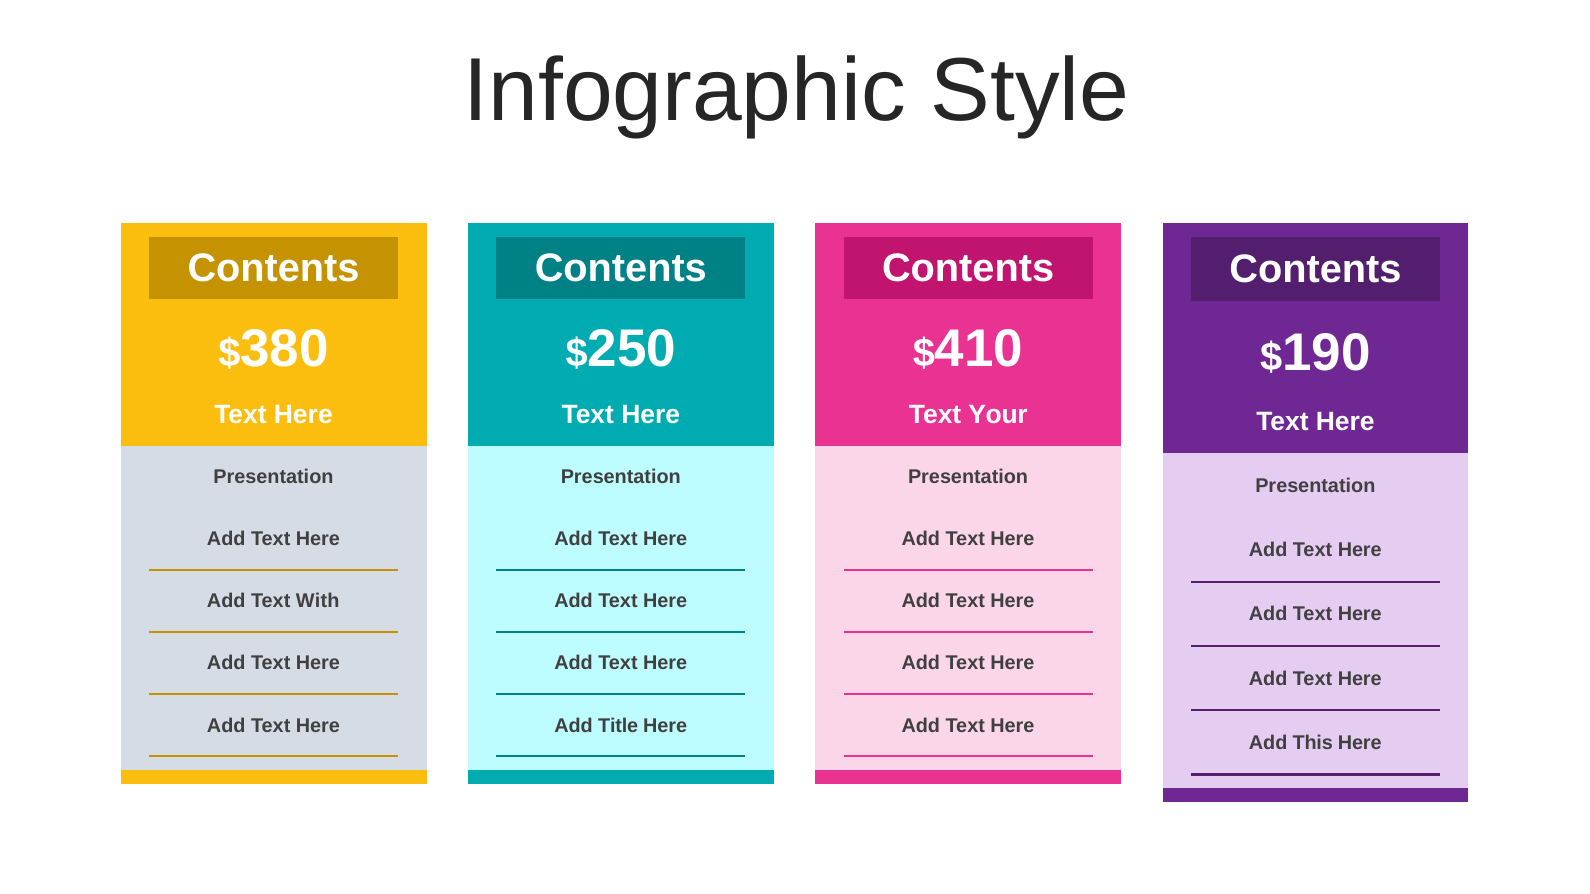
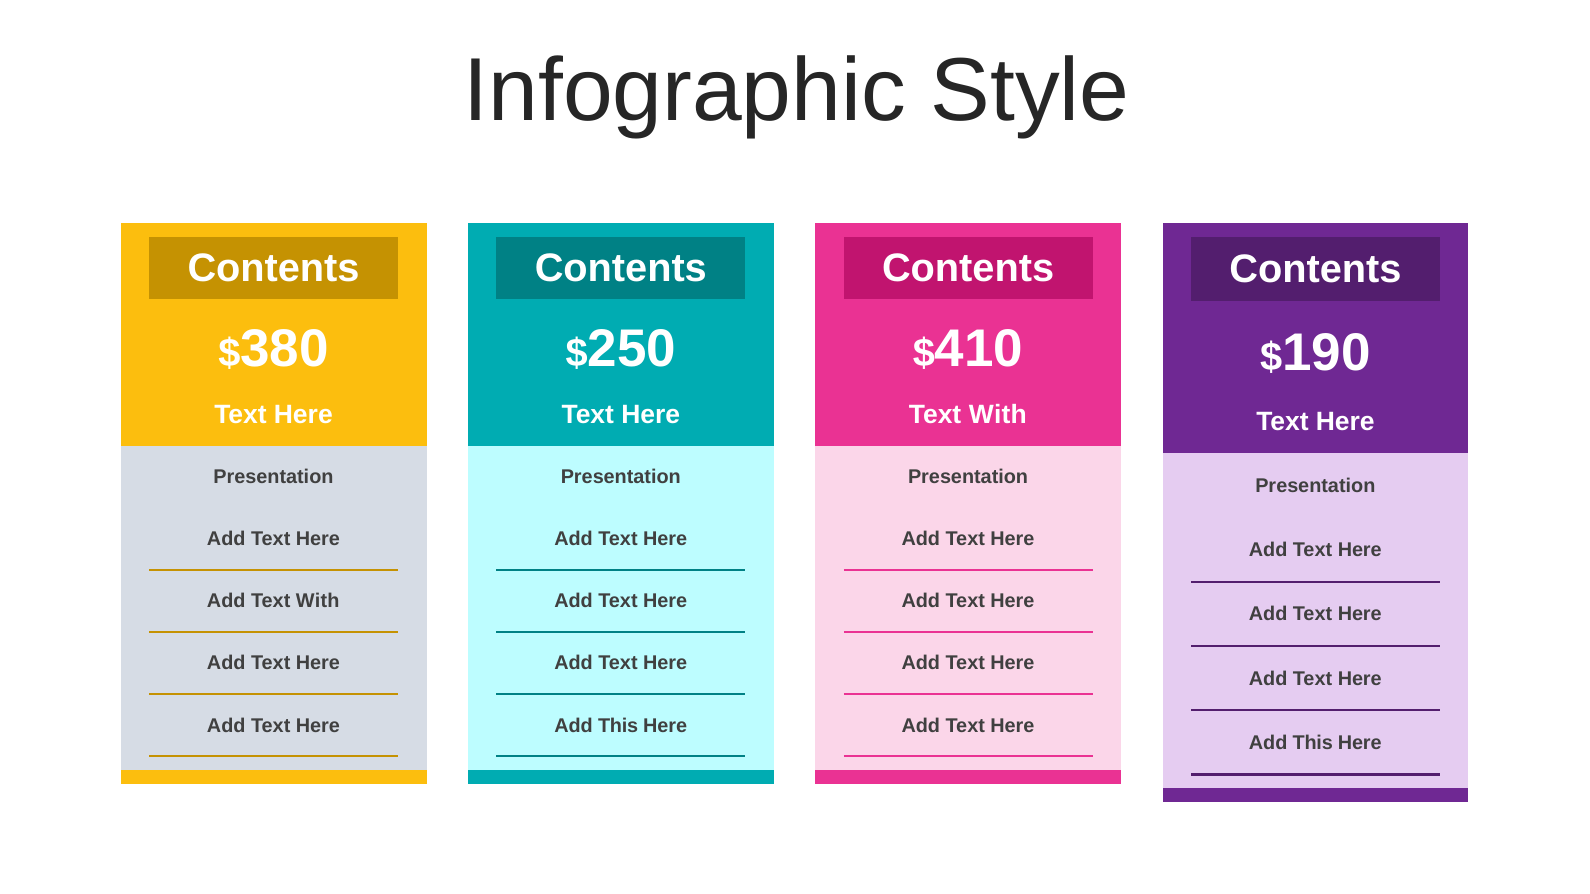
Your: Your -> With (998, 415)
Title: Title -> This (618, 726)
